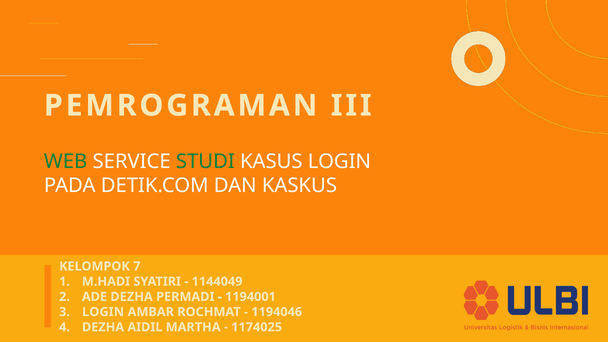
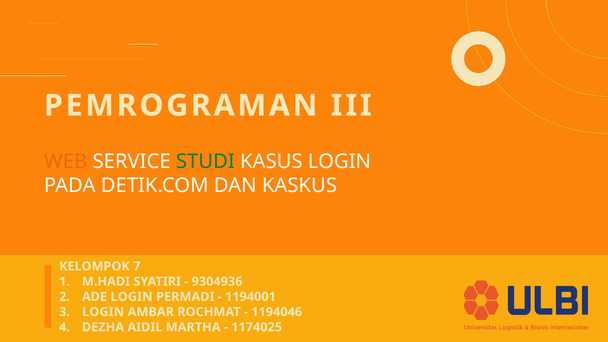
WEB colour: green -> orange (66, 161)
1144049: 1144049 -> 9304936 (217, 282)
ADE DEZHA: DEZHA -> LOGIN (132, 297)
